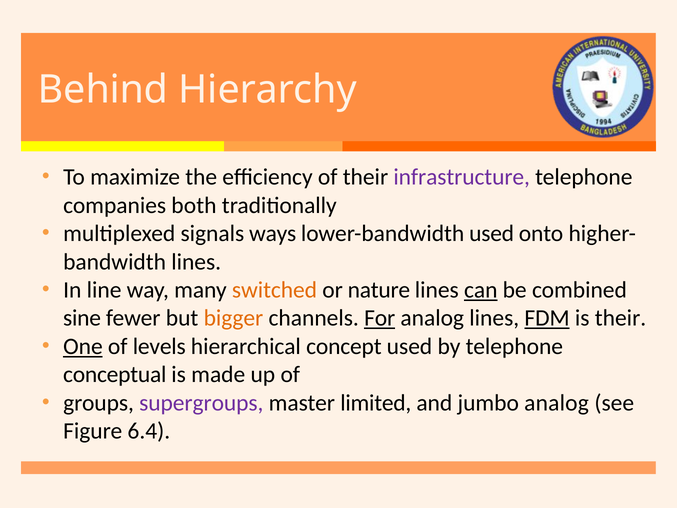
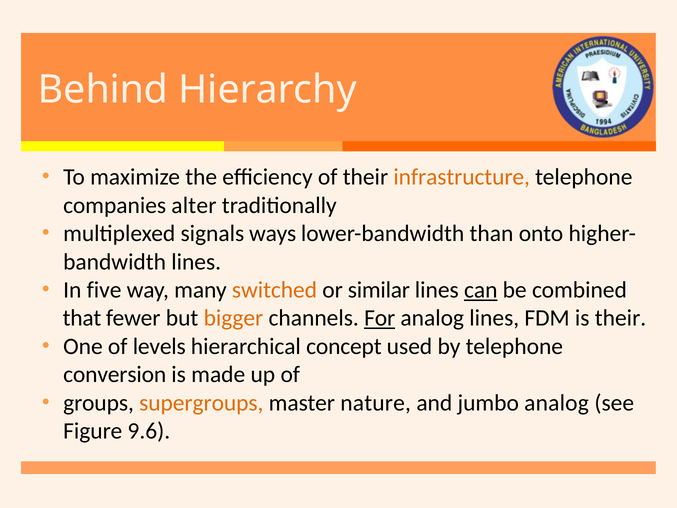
infrastructure colour: purple -> orange (462, 177)
both: both -> alter (194, 205)
lower-bandwidth used: used -> than (492, 233)
line: line -> five (104, 290)
nature: nature -> similar (379, 290)
sine: sine -> that (82, 318)
FDM underline: present -> none (547, 318)
One underline: present -> none (83, 346)
conceptual: conceptual -> conversion (115, 374)
supergroups colour: purple -> orange (201, 403)
limited: limited -> nature (376, 403)
6.4: 6.4 -> 9.6 (149, 431)
